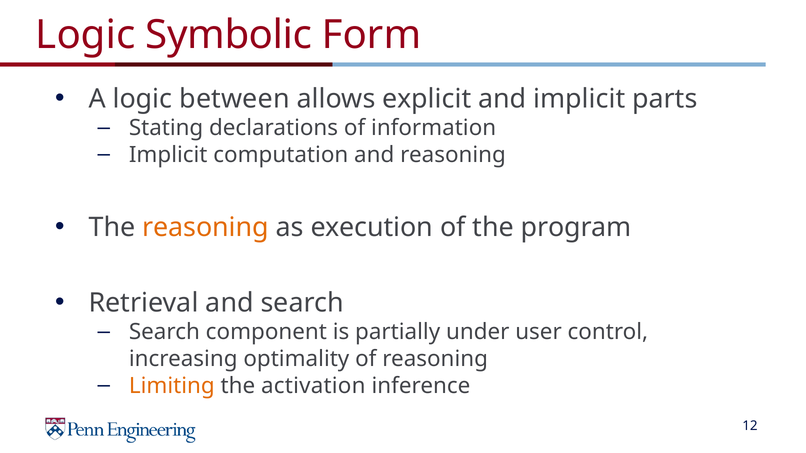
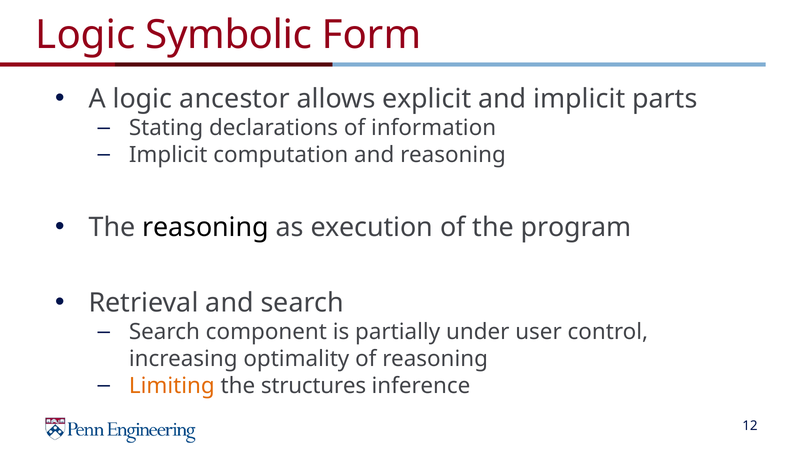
between: between -> ancestor (235, 99)
reasoning colour: orange -> black (206, 228)
activation: activation -> structures (314, 386)
